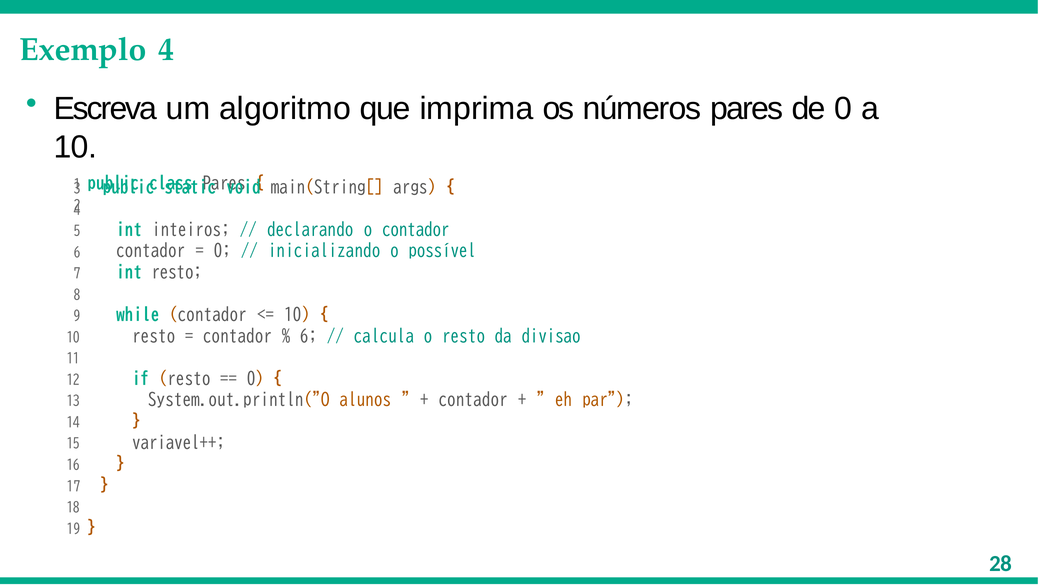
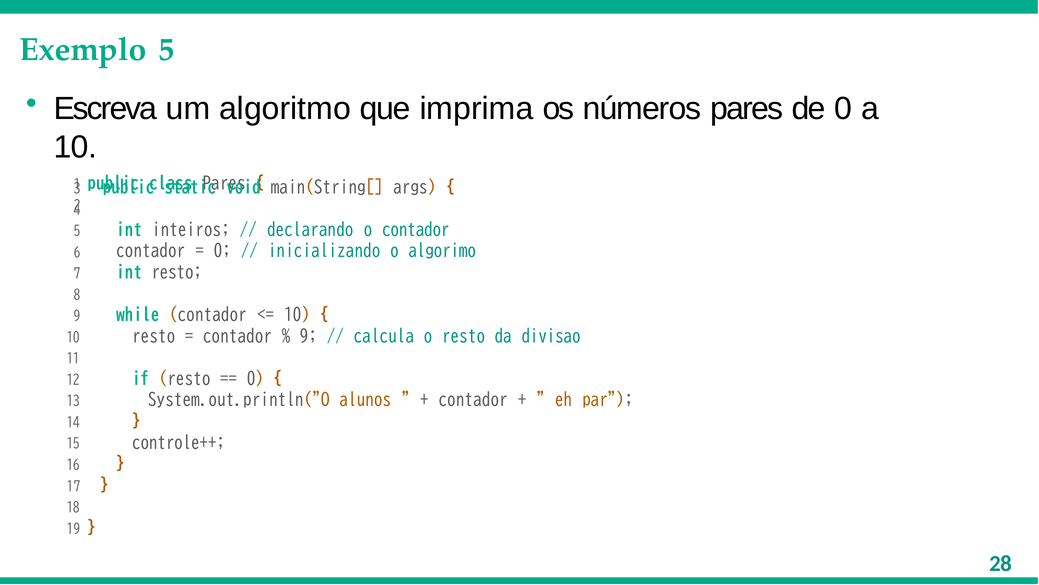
Exemplo 4: 4 -> 5 (166, 49)
possível: possível -> algorimo (442, 251)
6: 6 -> 9 (308, 336)
variavel++: variavel++ -> controle++ (179, 443)
